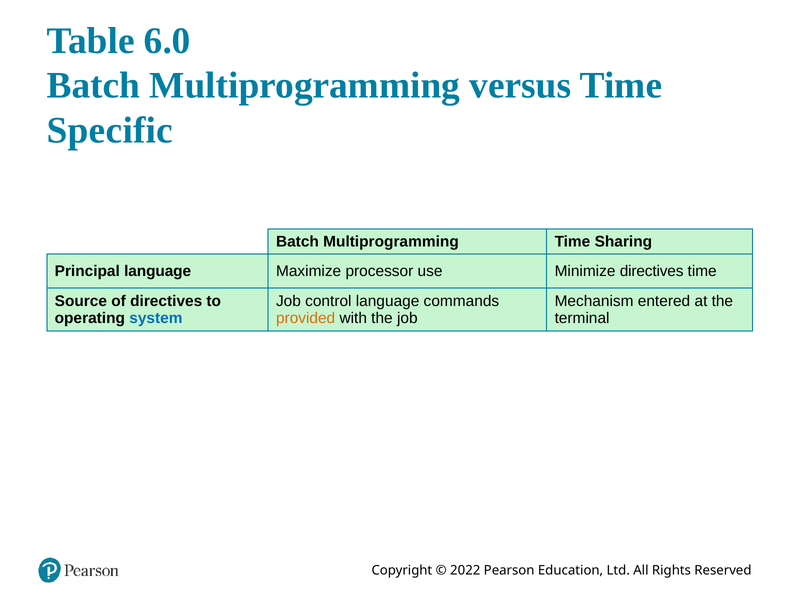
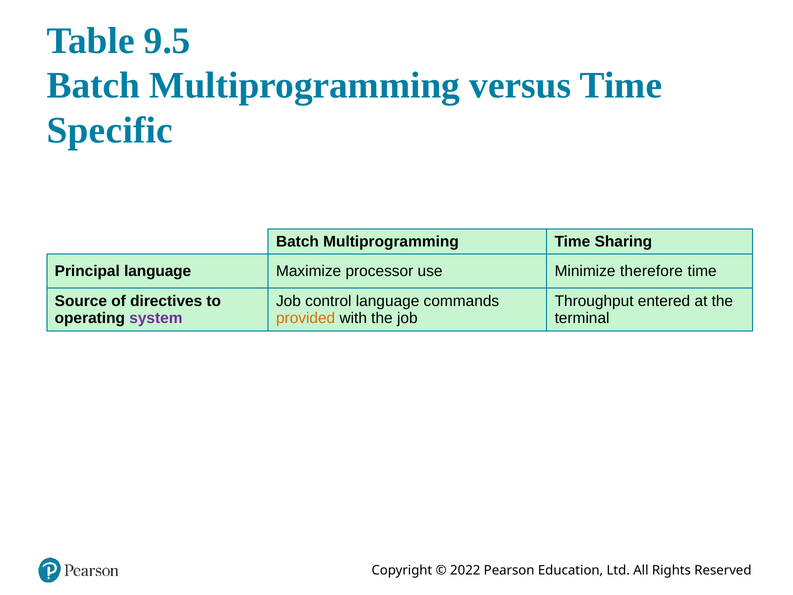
6.0: 6.0 -> 9.5 (167, 41)
Minimize directives: directives -> therefore (651, 271)
Mechanism: Mechanism -> Throughput (594, 301)
system colour: blue -> purple (156, 318)
